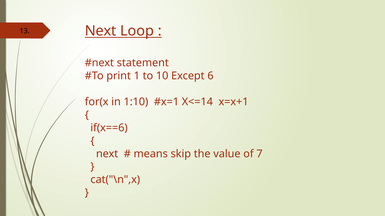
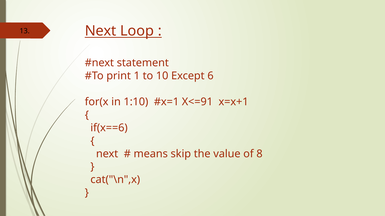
X<=14: X<=14 -> X<=91 (197, 102)
7: 7 -> 8 (259, 154)
